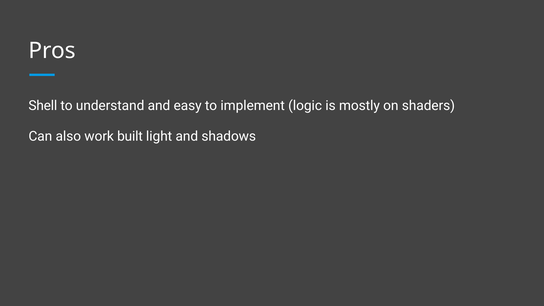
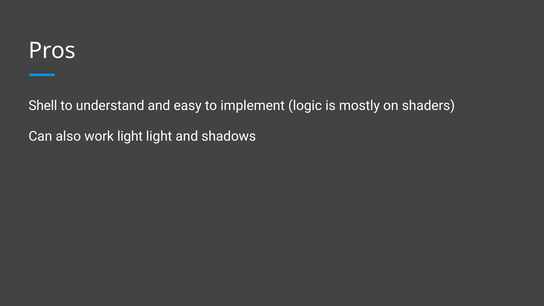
work built: built -> light (130, 136)
